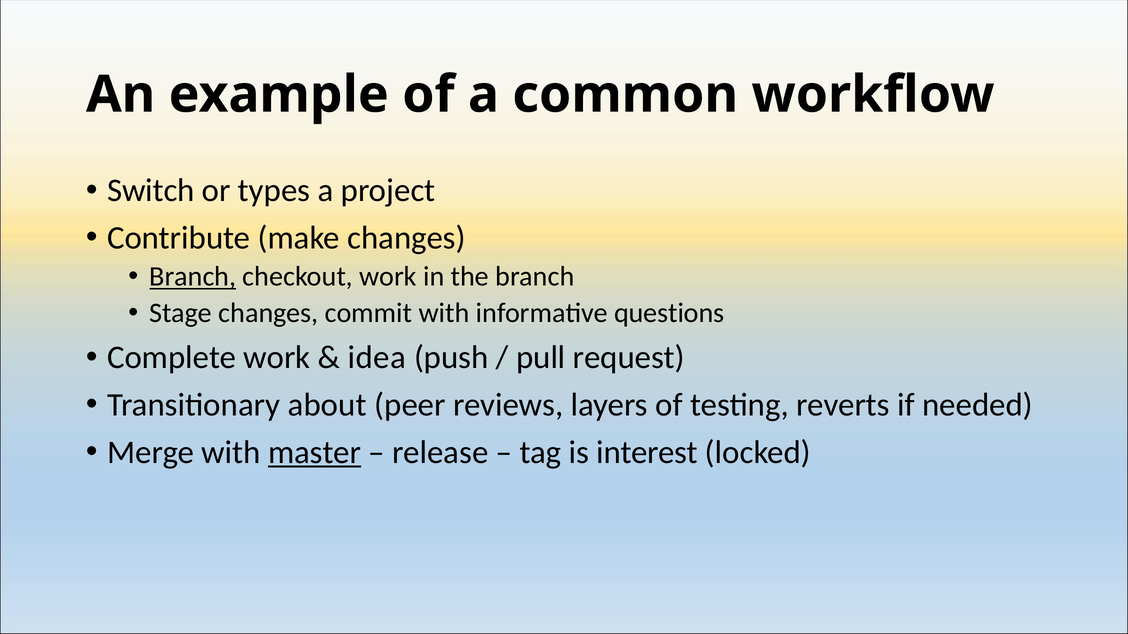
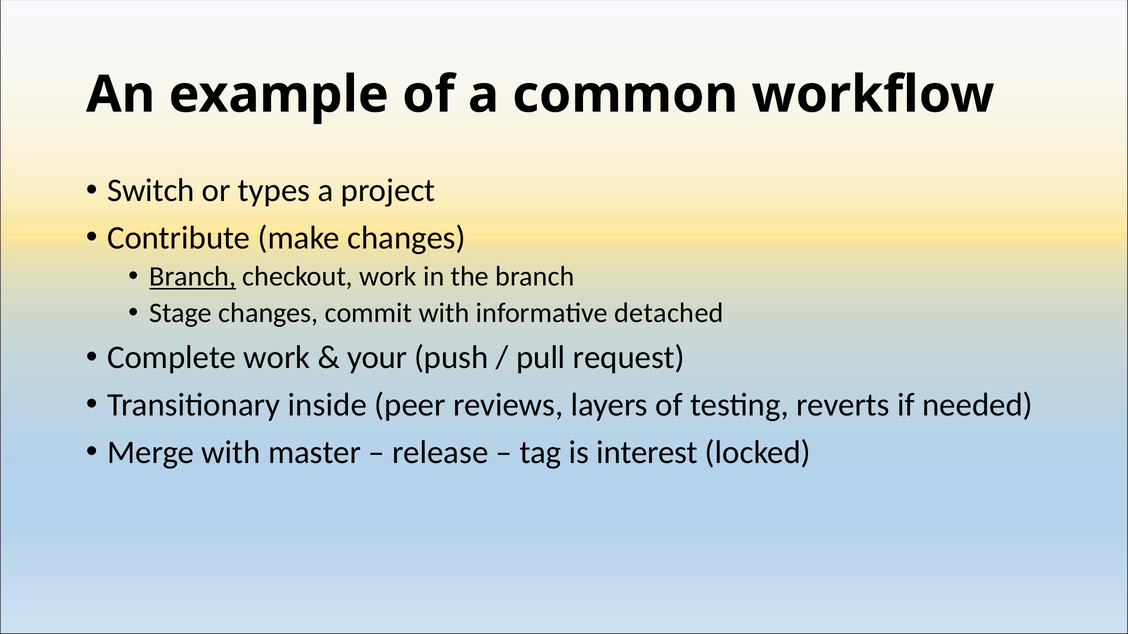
questions: questions -> detached (669, 313)
idea: idea -> your (377, 358)
about: about -> inside (327, 405)
master underline: present -> none (315, 453)
